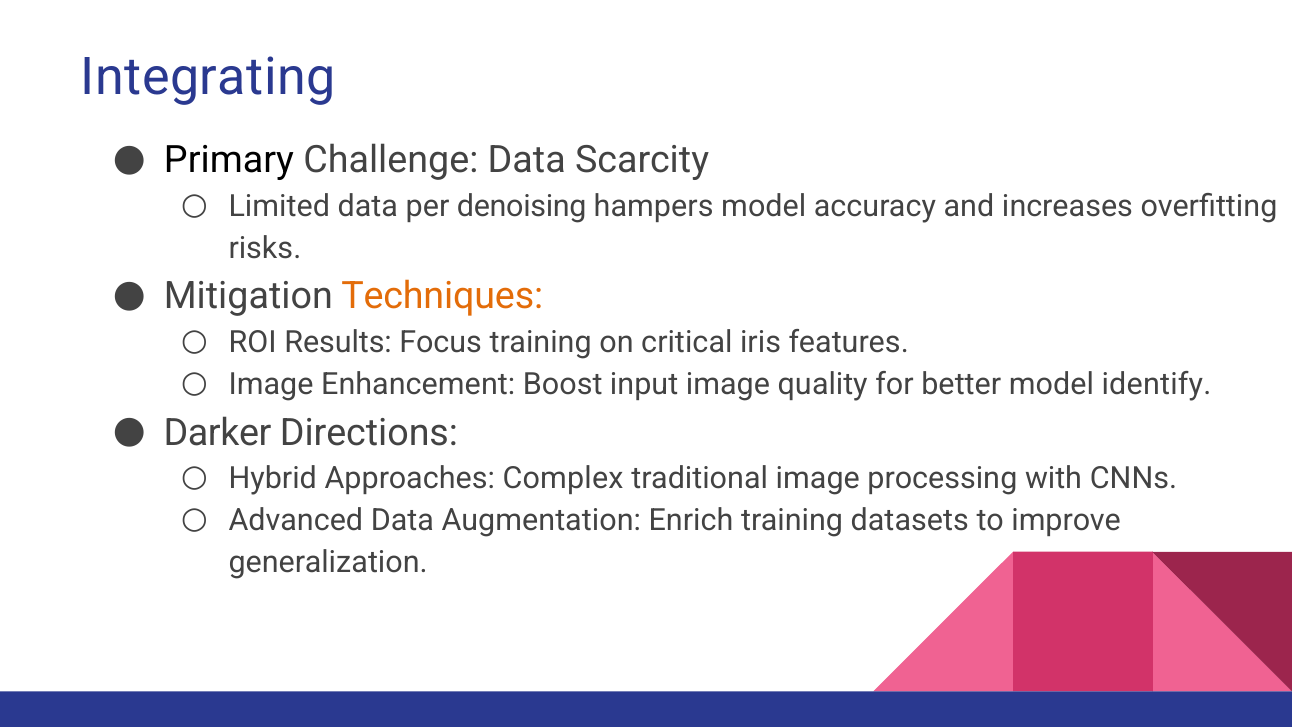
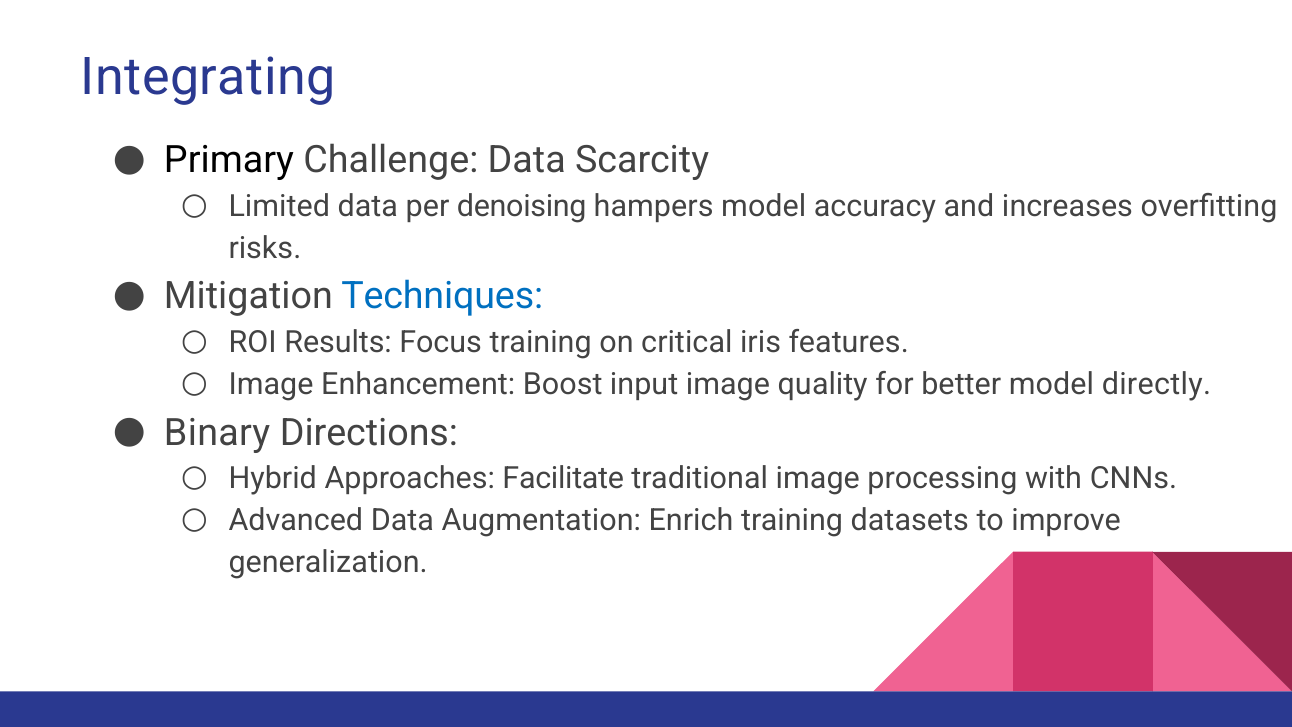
Techniques colour: orange -> blue (442, 296)
identify: identify -> directly (1156, 384)
Darker: Darker -> Binary (217, 432)
Complex: Complex -> Facilitate (563, 478)
